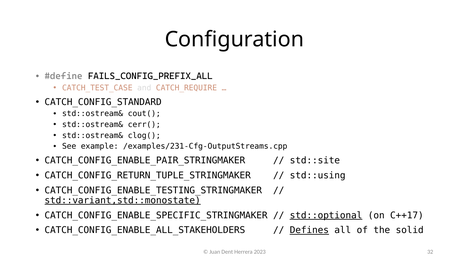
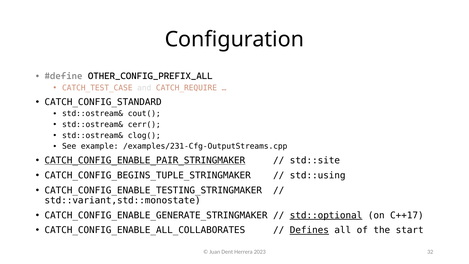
FAILS_CONFIG_PREFIX_ALL: FAILS_CONFIG_PREFIX_ALL -> OTHER_CONFIG_PREFIX_ALL (150, 76)
CATCH_CONFIG_ENABLE_PAIR_STRINGMAKER underline: none -> present (145, 160)
CATCH_CONFIG_RETURN_TUPLE_STRINGMAKER: CATCH_CONFIG_RETURN_TUPLE_STRINGMAKER -> CATCH_CONFIG_BEGINS_TUPLE_STRINGMAKER (148, 175)
std::variant,std::monostate underline: present -> none (123, 200)
CATCH_CONFIG_ENABLE_SPECIFIC_STRINGMAKER: CATCH_CONFIG_ENABLE_SPECIFIC_STRINGMAKER -> CATCH_CONFIG_ENABLE_GENERATE_STRINGMAKER (156, 215)
CATCH_CONFIG_ENABLE_ALL_STAKEHOLDERS: CATCH_CONFIG_ENABLE_ALL_STAKEHOLDERS -> CATCH_CONFIG_ENABLE_ALL_COLLABORATES (145, 230)
solid: solid -> start (410, 230)
